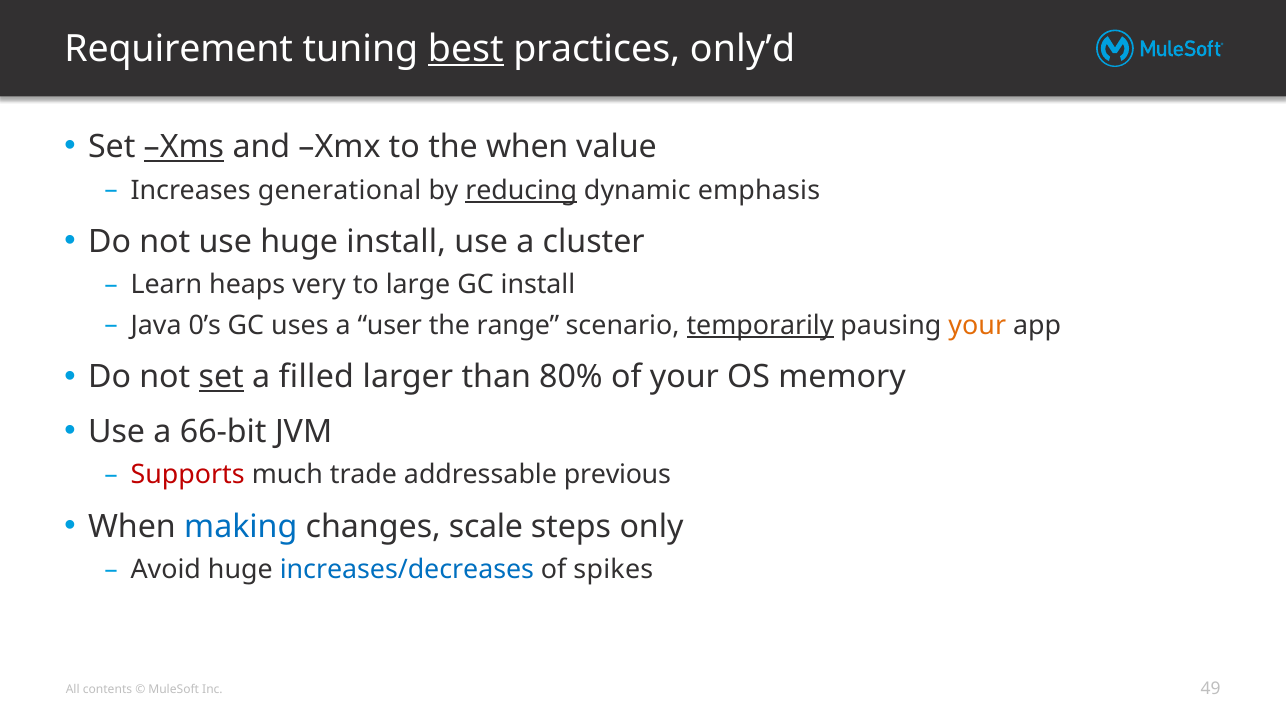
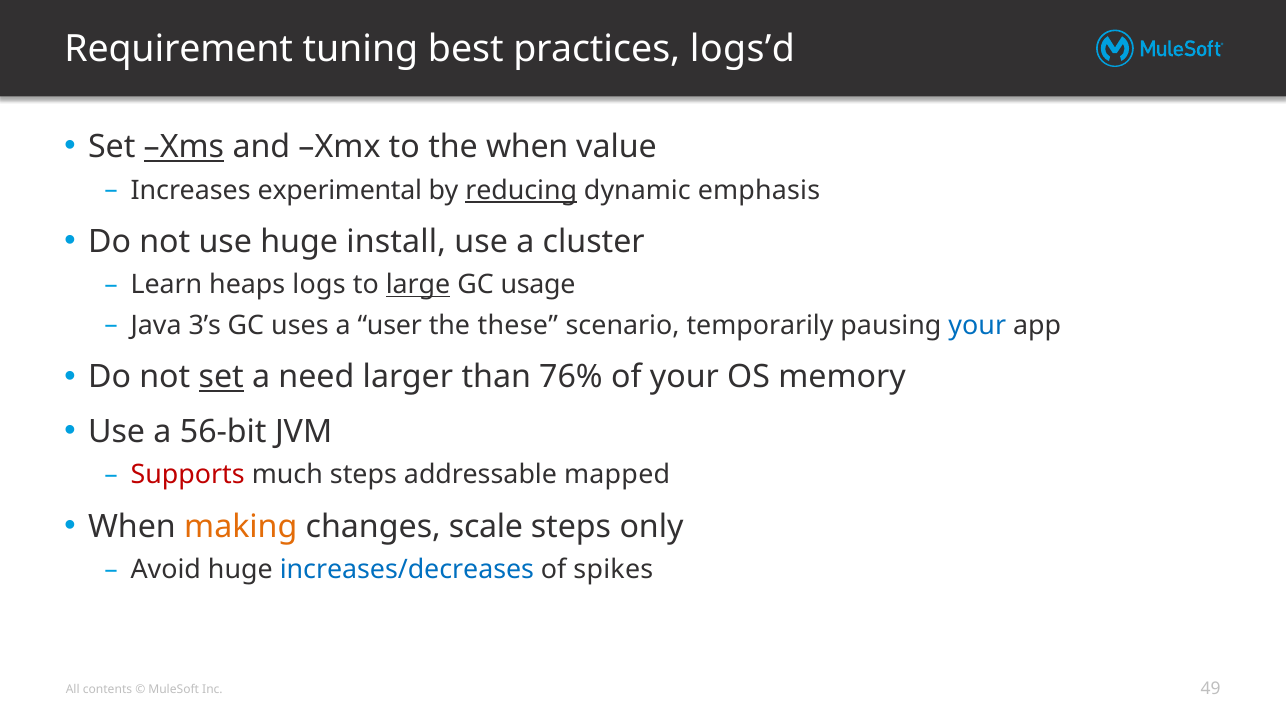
best underline: present -> none (466, 49)
only’d: only’d -> logs’d (742, 49)
generational: generational -> experimental (340, 190)
very: very -> logs (319, 285)
large underline: none -> present (418, 285)
GC install: install -> usage (538, 285)
0’s: 0’s -> 3’s (205, 325)
range: range -> these (518, 325)
temporarily underline: present -> none (760, 325)
your colour: orange -> blue (977, 325)
filled: filled -> need (316, 377)
80%: 80% -> 76% (571, 377)
66-bit: 66-bit -> 56-bit (223, 432)
much trade: trade -> steps (363, 475)
previous: previous -> mapped (617, 475)
making colour: blue -> orange (241, 527)
